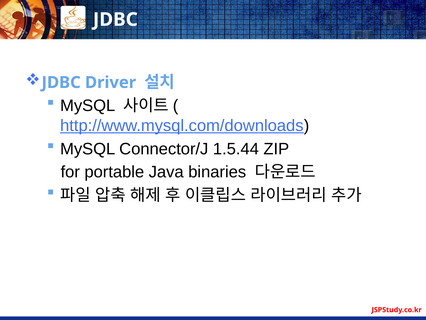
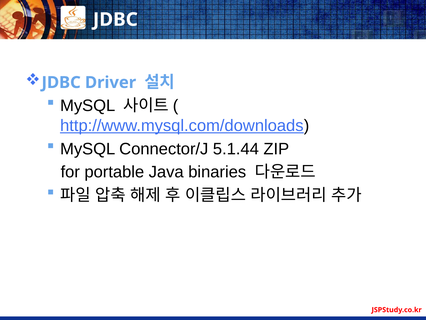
1.5.44: 1.5.44 -> 5.1.44 (236, 149)
